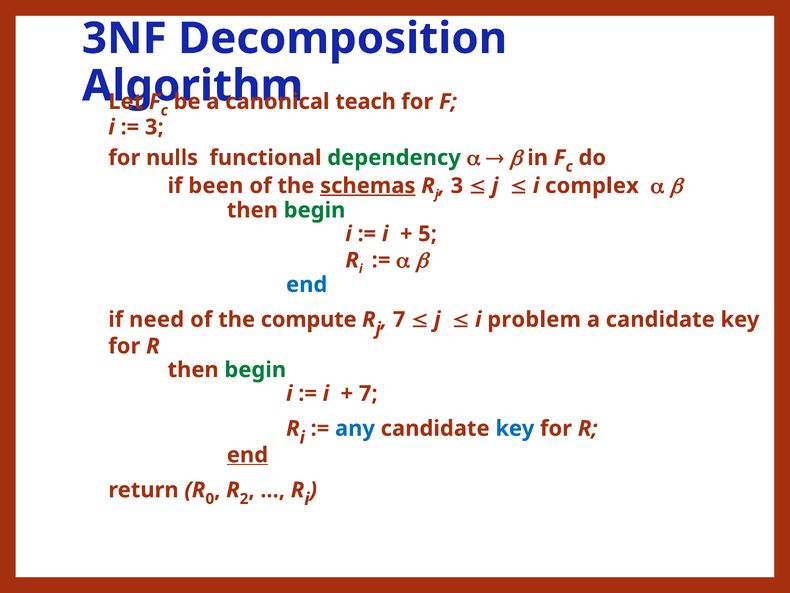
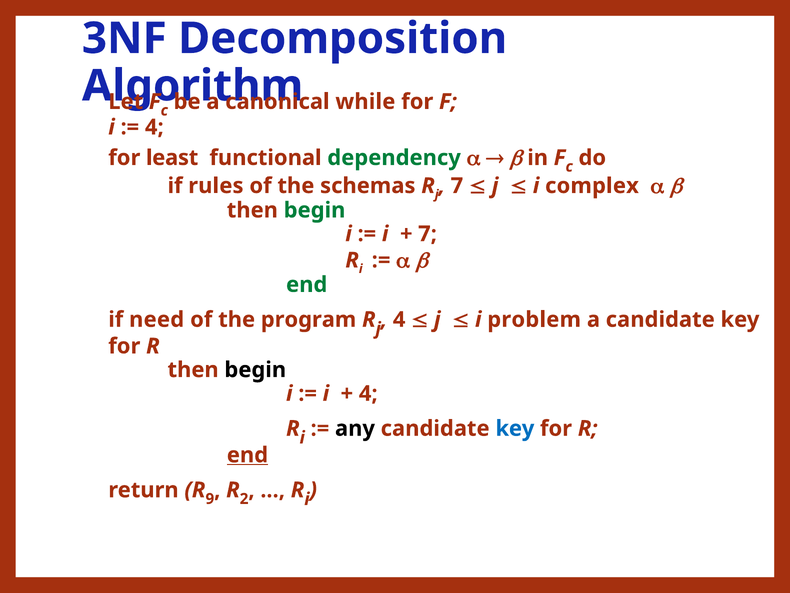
teach: teach -> while (365, 102)
3: 3 -> 4 (154, 127)
nulls: nulls -> least (172, 158)
been: been -> rules (216, 186)
schemas underline: present -> none (368, 186)
3: 3 -> 7 (457, 186)
5: 5 -> 7 (428, 234)
end colour: blue -> green (307, 284)
compute: compute -> program (309, 319)
7: 7 -> 4 (399, 319)
begin colour: green -> black (255, 370)
7: 7 -> 4 (368, 393)
any colour: blue -> black (355, 428)
0: 0 -> 9 (210, 498)
